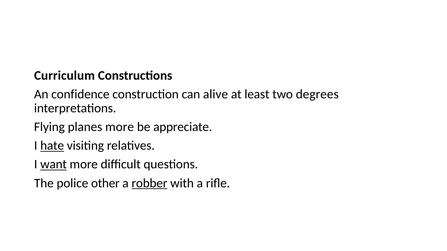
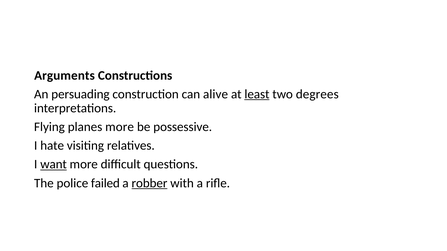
Curriculum: Curriculum -> Arguments (64, 76)
confidence: confidence -> persuading (80, 94)
least underline: none -> present (257, 94)
appreciate: appreciate -> possessive (183, 127)
hate underline: present -> none (52, 146)
other: other -> failed (105, 183)
